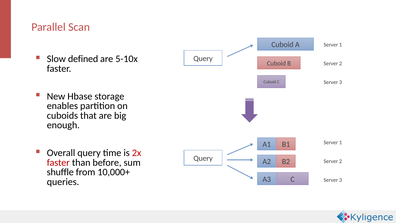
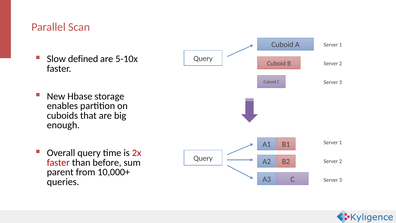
shuffle: shuffle -> parent (60, 172)
